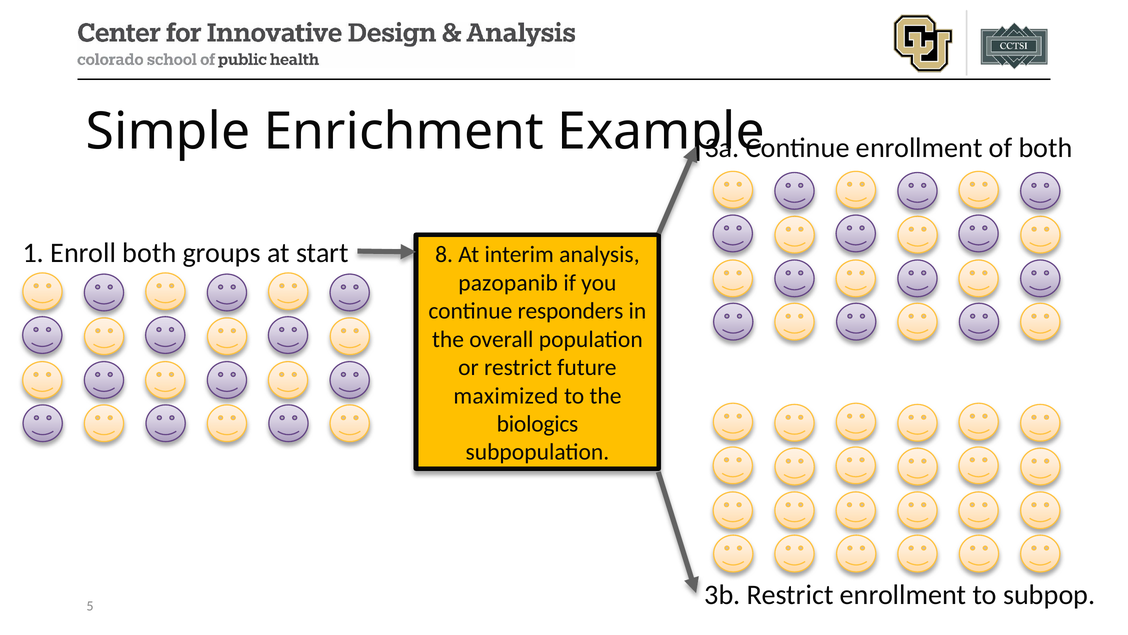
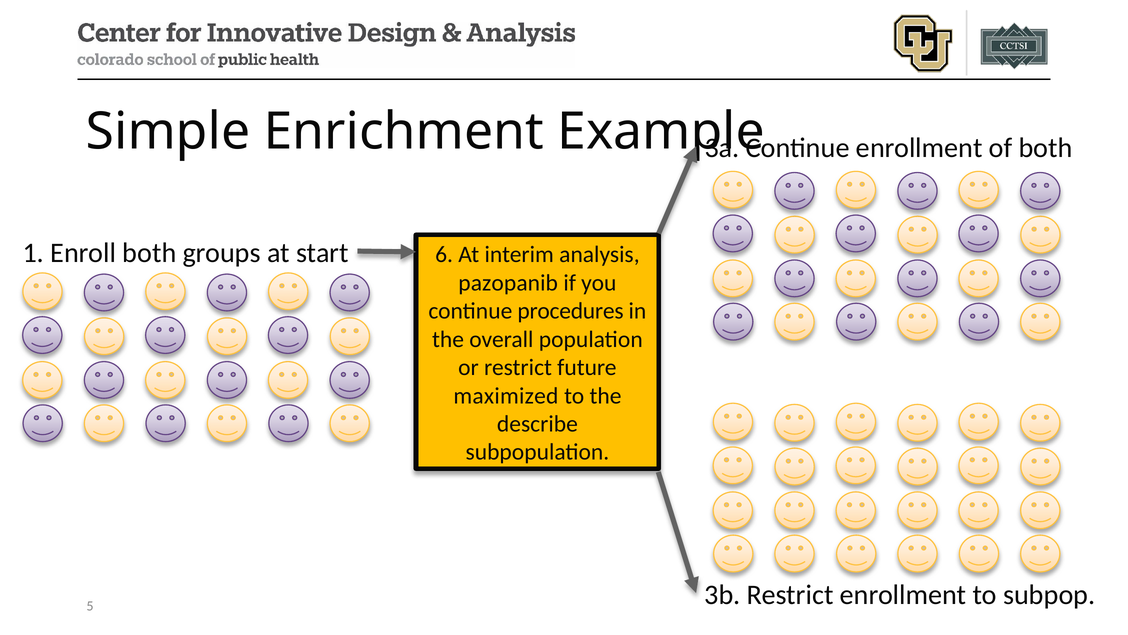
8: 8 -> 6 (444, 254)
responders: responders -> procedures (570, 311)
biologics: biologics -> describe (537, 424)
